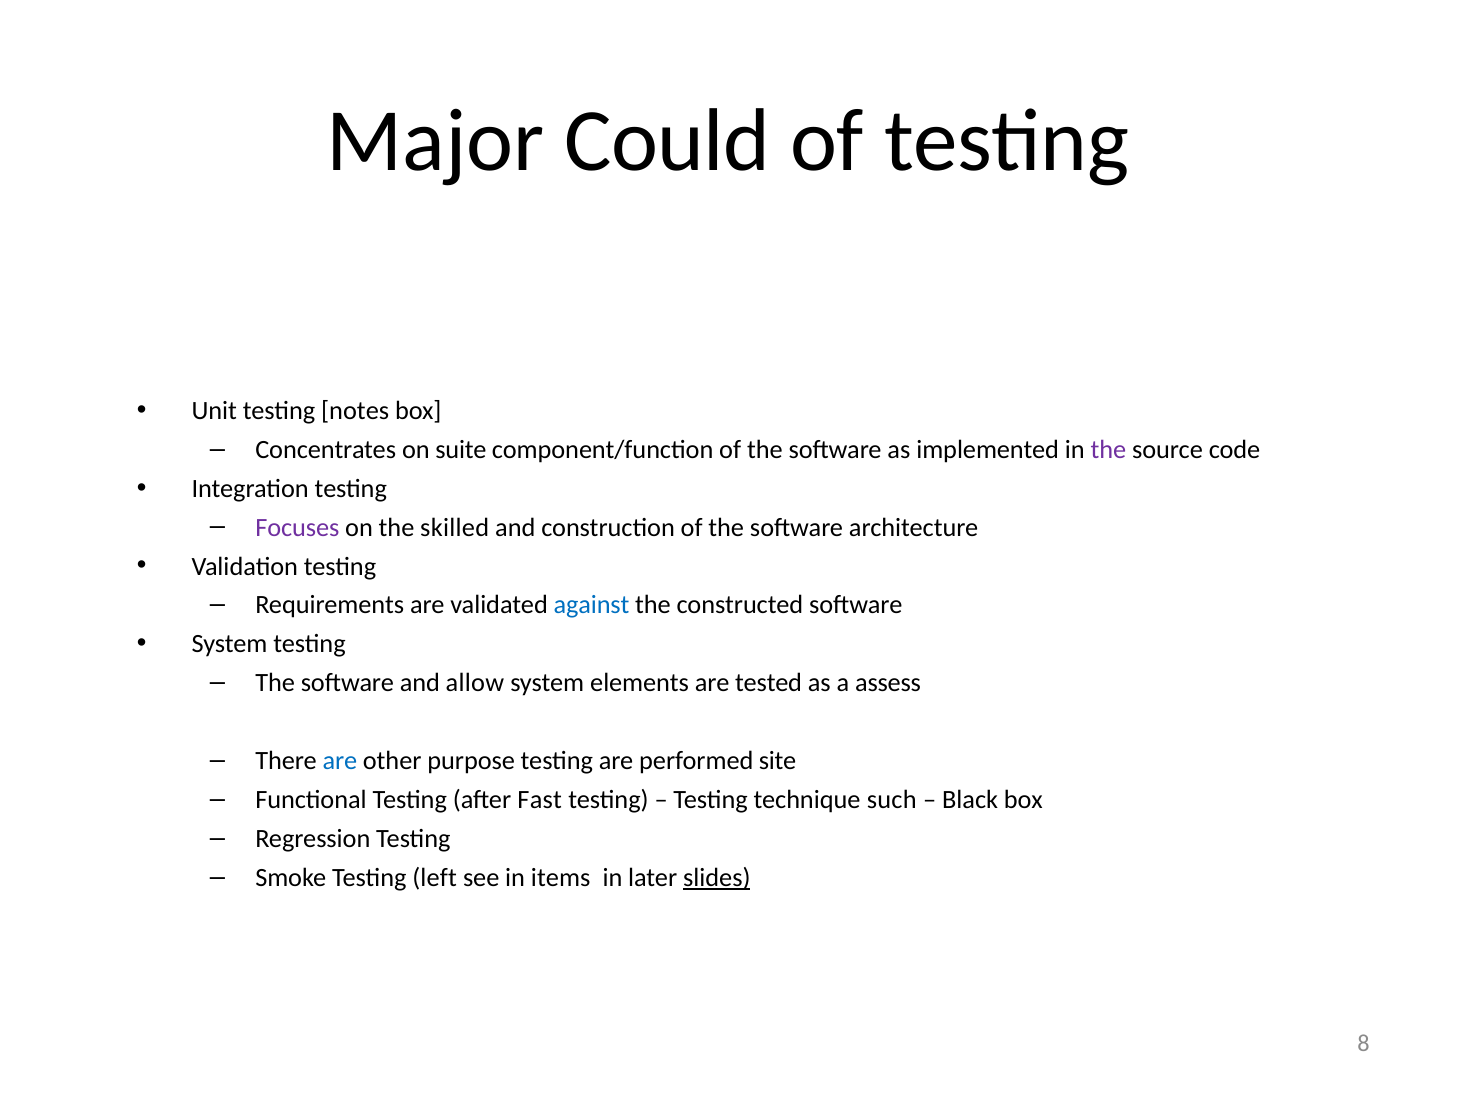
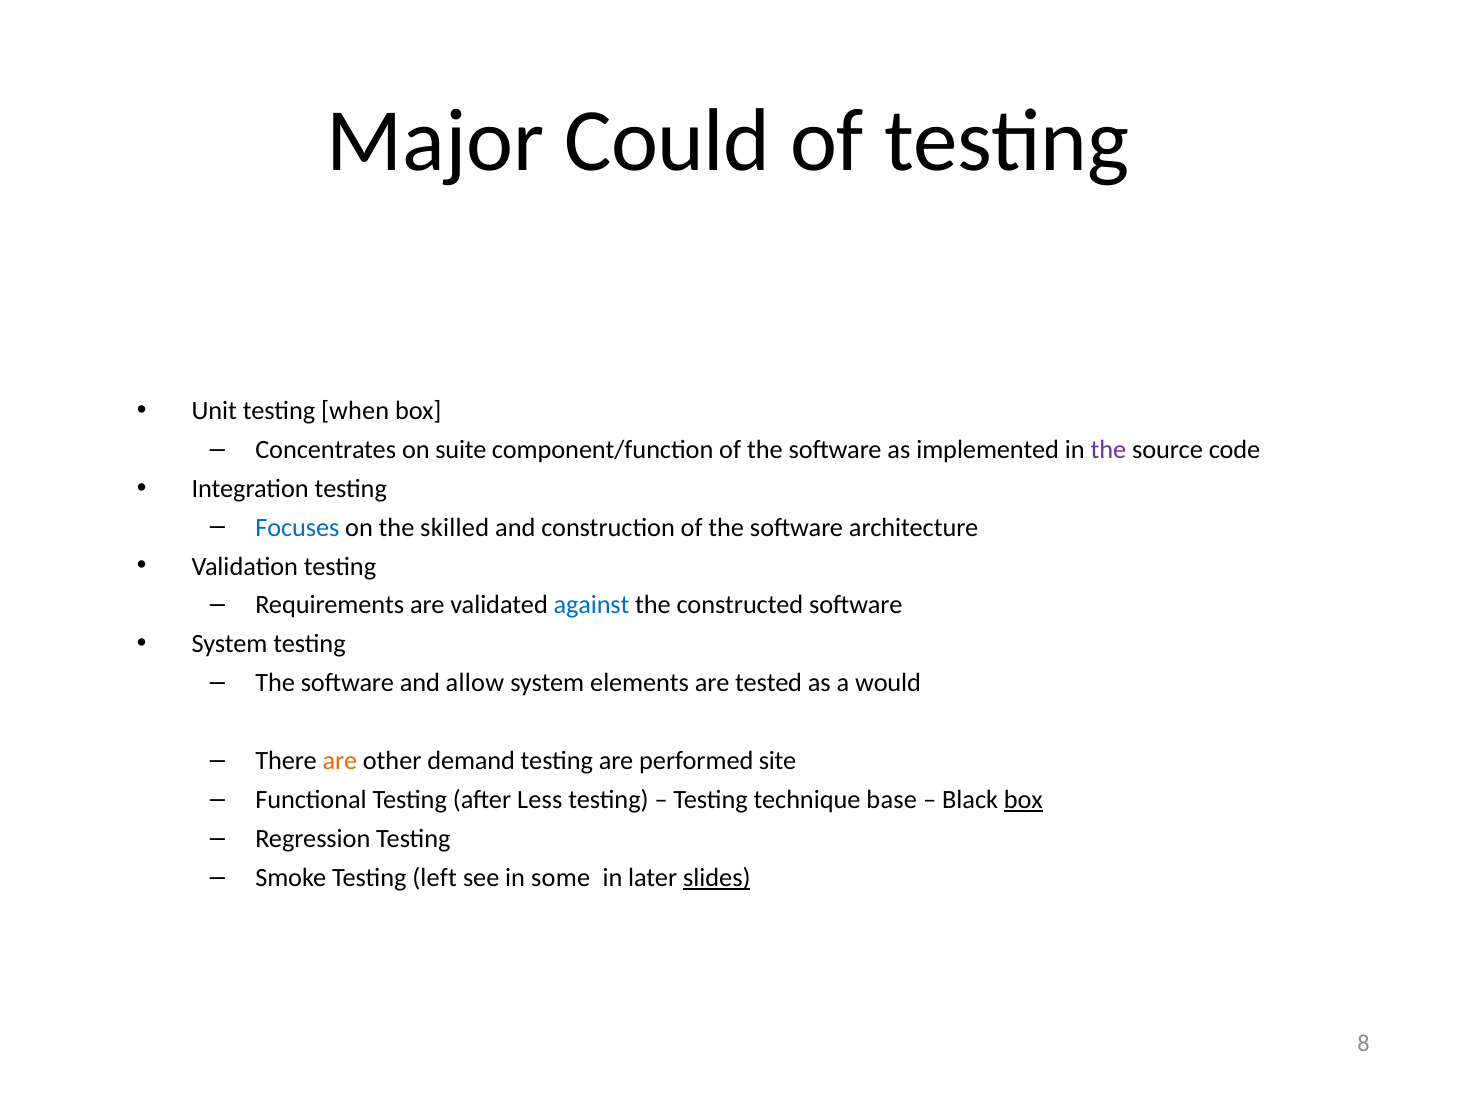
notes: notes -> when (355, 411)
Focuses colour: purple -> blue (297, 527)
assess: assess -> would (888, 683)
are colour: blue -> orange (340, 761)
purpose: purpose -> demand (471, 761)
Fast: Fast -> Less (540, 800)
such: such -> base (892, 800)
box underline: none -> present (1023, 800)
items: items -> some (561, 877)
